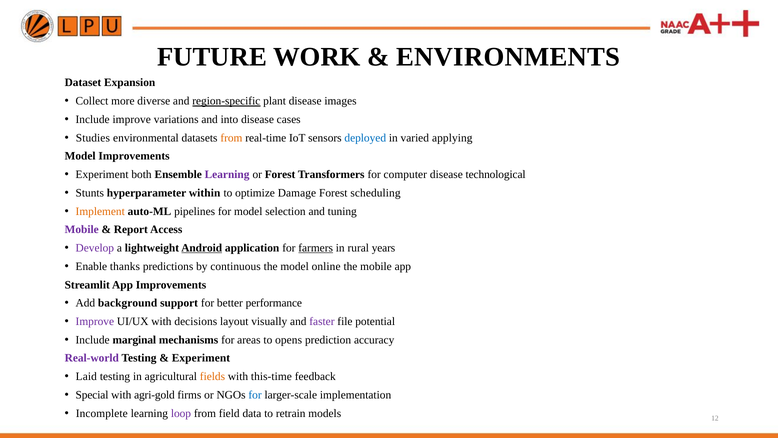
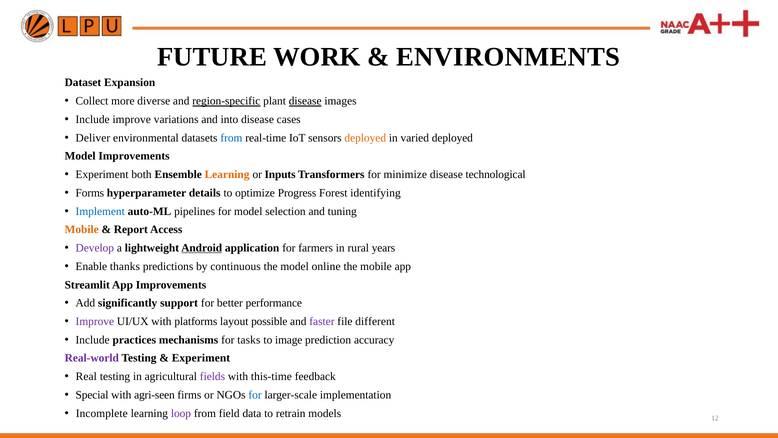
disease underline: none -> present (305, 101)
Studies: Studies -> Deliver (93, 138)
from colour: orange -> blue (231, 138)
deployed colour: blue -> orange (365, 138)
varied applying: applying -> deployed (452, 138)
Learning colour: purple -> orange (227, 174)
or Forest: Forest -> Inputs (280, 174)
computer: computer -> minimize (405, 174)
Stunts: Stunts -> Forms (90, 193)
within: within -> details (205, 193)
Damage: Damage -> Progress (297, 193)
scheduling: scheduling -> identifying (376, 193)
Implement colour: orange -> blue (100, 211)
Mobile colour: purple -> orange (82, 229)
farmers underline: present -> none (316, 248)
background: background -> significantly (128, 303)
decisions: decisions -> platforms (196, 321)
visually: visually -> possible (269, 321)
potential: potential -> different (375, 321)
marginal: marginal -> practices (134, 340)
areas: areas -> tasks (249, 340)
opens: opens -> image (289, 340)
Laid: Laid -> Real (86, 376)
fields colour: orange -> purple (212, 376)
agri-gold: agri-gold -> agri-seen (154, 395)
